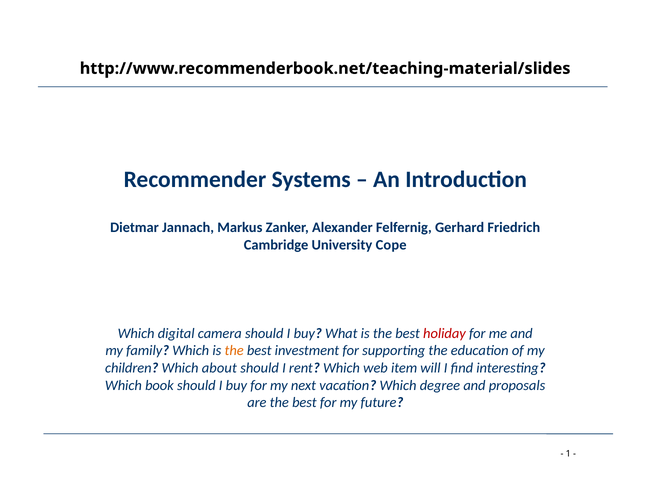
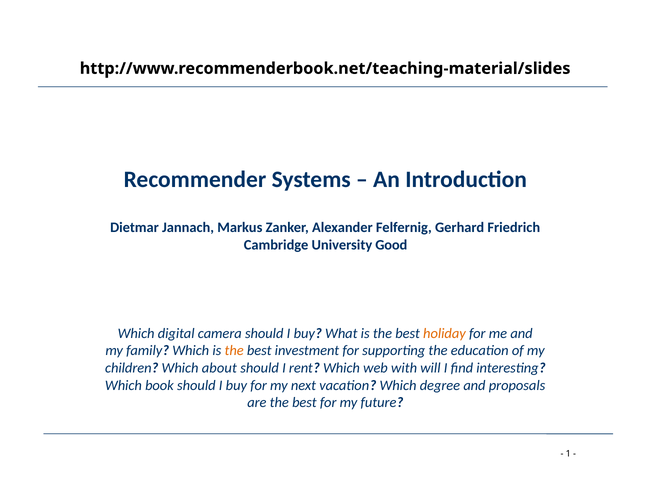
Cope: Cope -> Good (391, 245)
holiday colour: red -> orange (444, 333)
item: item -> with (404, 368)
